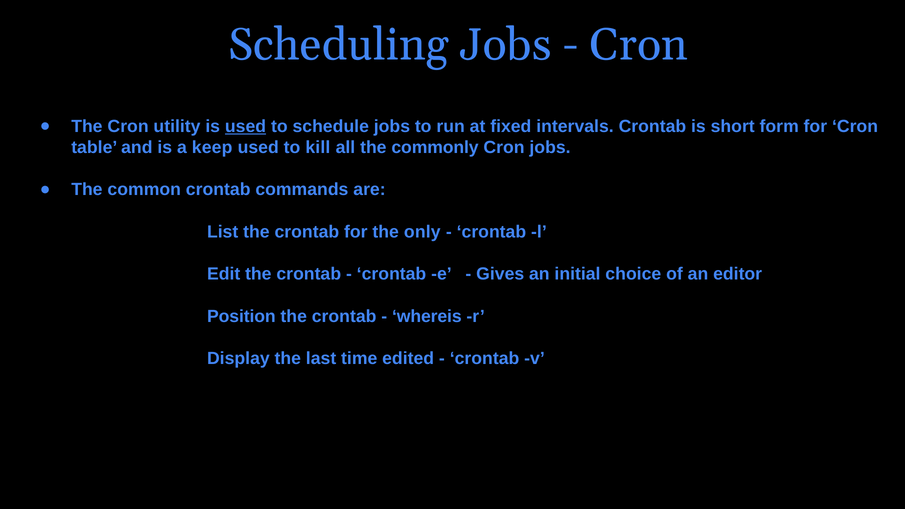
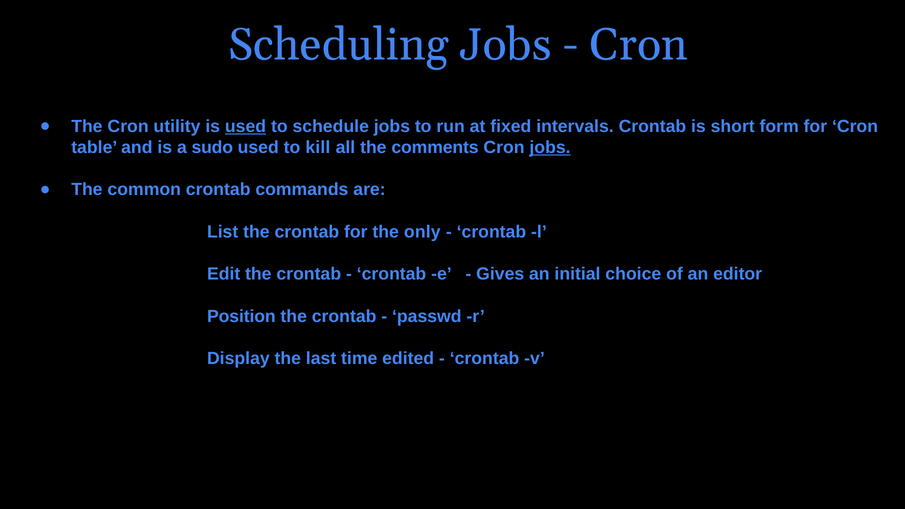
keep: keep -> sudo (212, 147)
commonly: commonly -> comments (435, 147)
jobs underline: none -> present (550, 147)
whereis: whereis -> passwd (427, 316)
